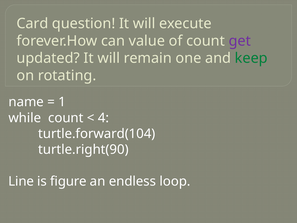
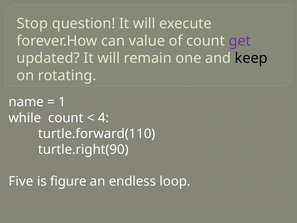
Card: Card -> Stop (32, 23)
keep colour: green -> black (251, 58)
turtle.forward(104: turtle.forward(104 -> turtle.forward(110 (97, 134)
Line: Line -> Five (21, 181)
